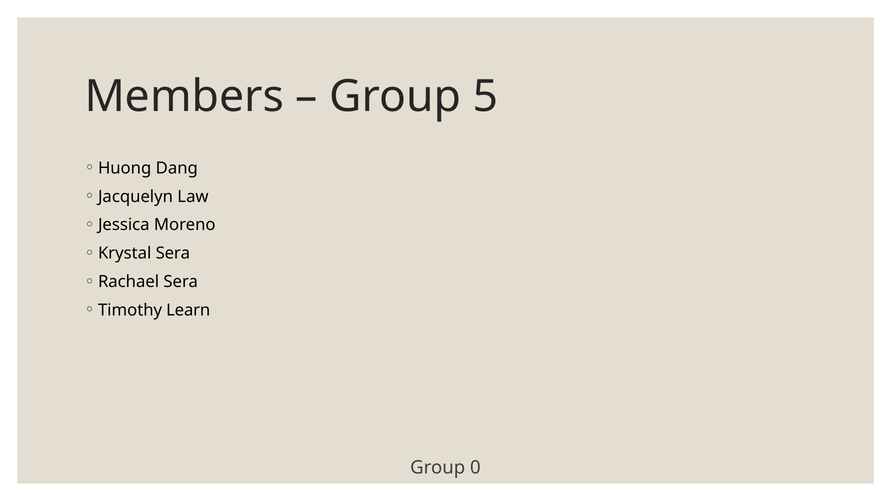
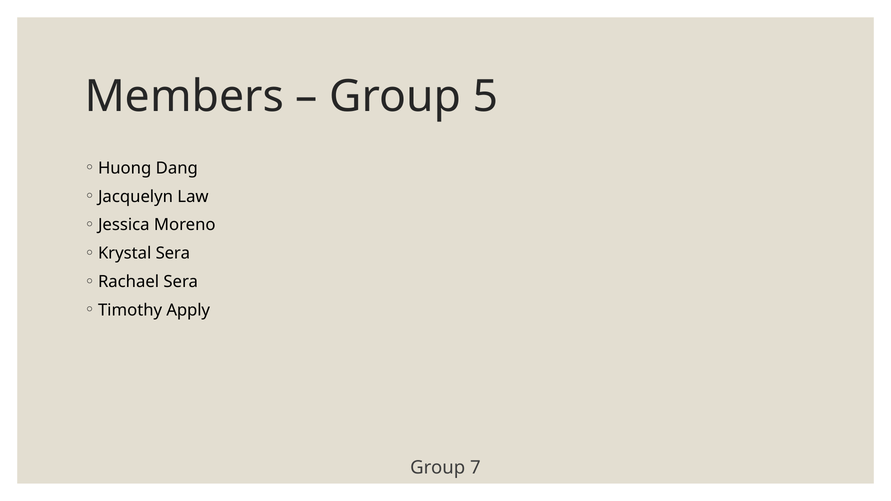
Learn: Learn -> Apply (188, 310)
0: 0 -> 7 (475, 468)
